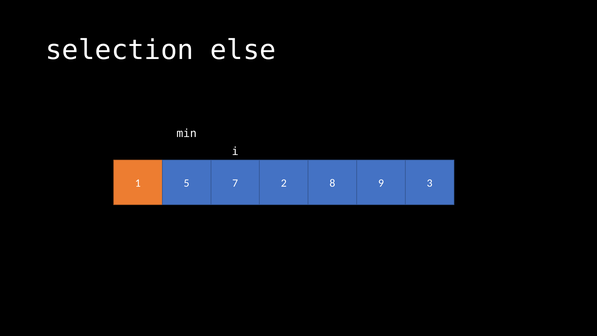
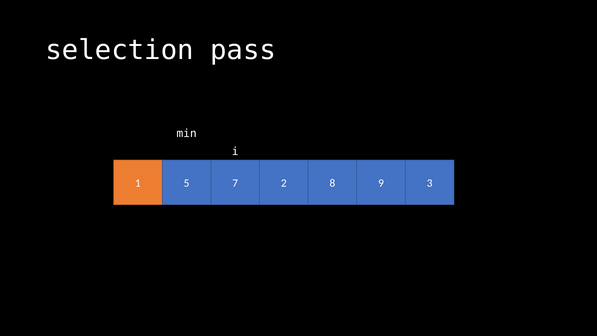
else: else -> pass (243, 50)
